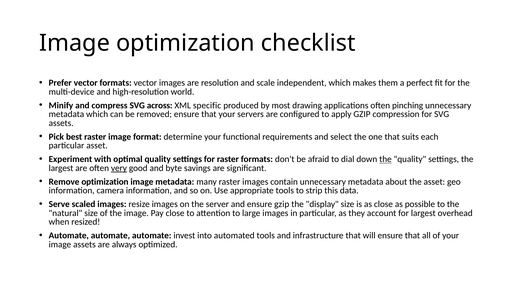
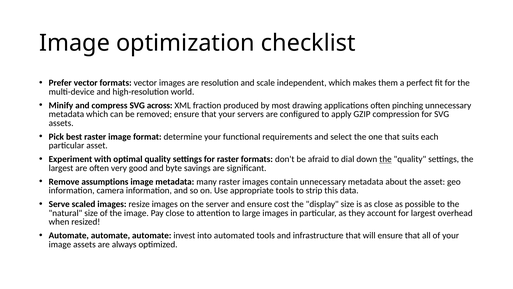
specific: specific -> fraction (207, 105)
very underline: present -> none (119, 168)
Remove optimization: optimization -> assumptions (105, 181)
ensure gzip: gzip -> cost (282, 204)
